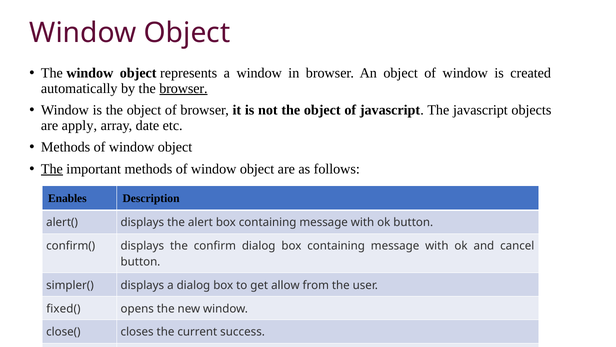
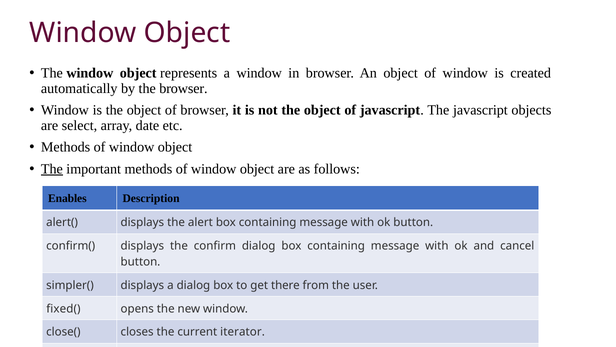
browser underline: present -> none (183, 88)
apply: apply -> select (79, 125)
allow: allow -> there (285, 285)
success: success -> iterator (243, 332)
